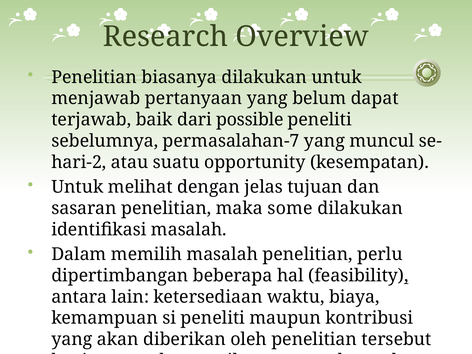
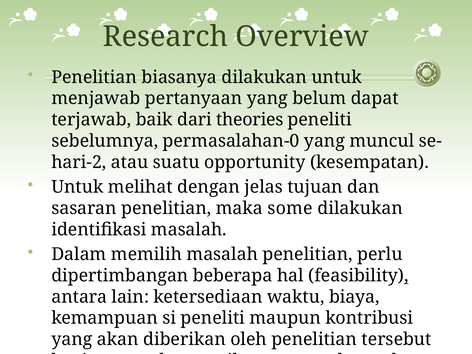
possible: possible -> theories (250, 120)
permasalahan-7: permasalahan-7 -> permasalahan-0 (231, 141)
